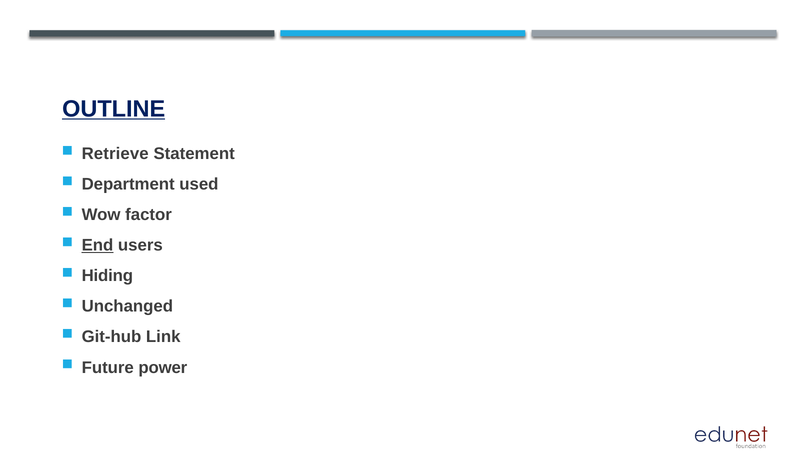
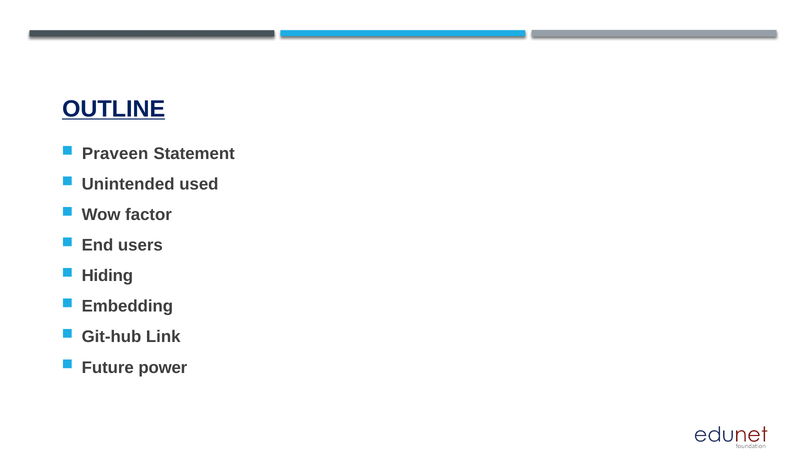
Retrieve: Retrieve -> Praveen (115, 154)
Department: Department -> Unintended (128, 184)
End underline: present -> none (97, 246)
Unchanged: Unchanged -> Embedding (127, 307)
